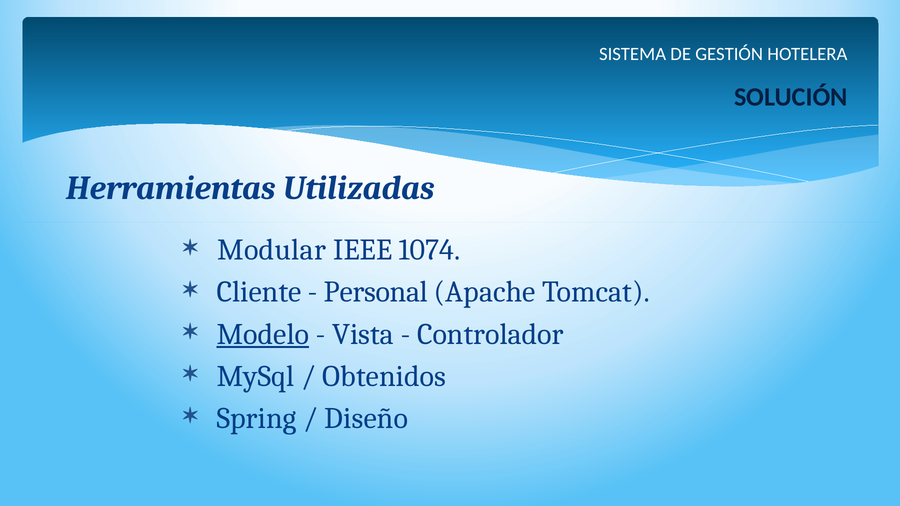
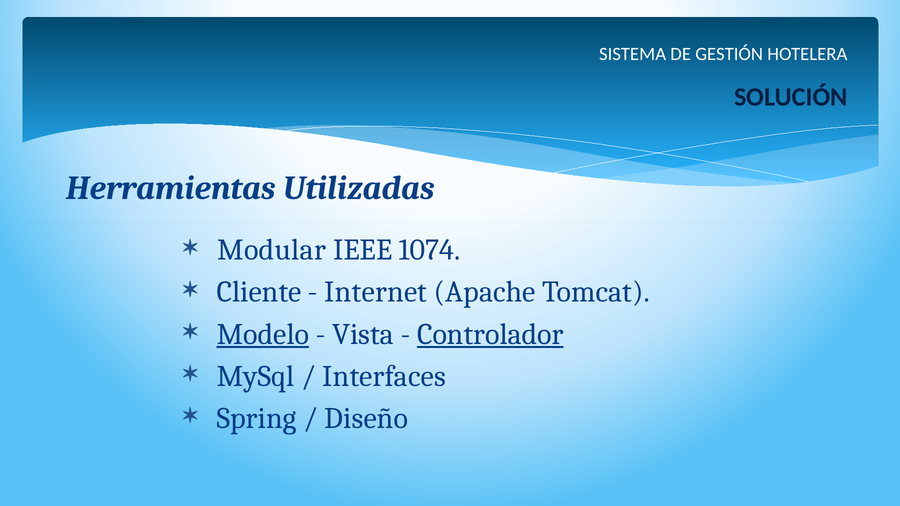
Personal: Personal -> Internet (376, 292)
Controlador underline: none -> present (490, 334)
Obtenidos: Obtenidos -> Interfaces (384, 376)
